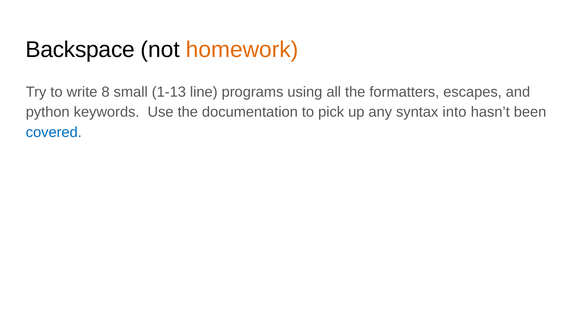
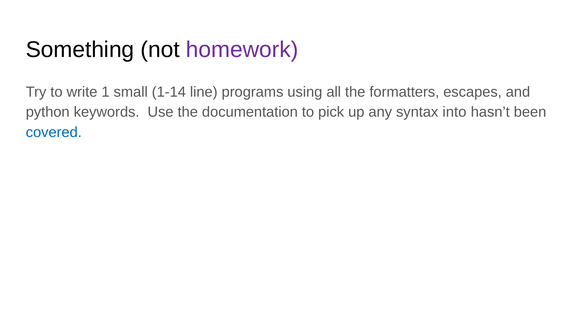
Backspace: Backspace -> Something (80, 50)
homework colour: orange -> purple (242, 50)
8: 8 -> 1 (106, 92)
1-13: 1-13 -> 1-14 (169, 92)
